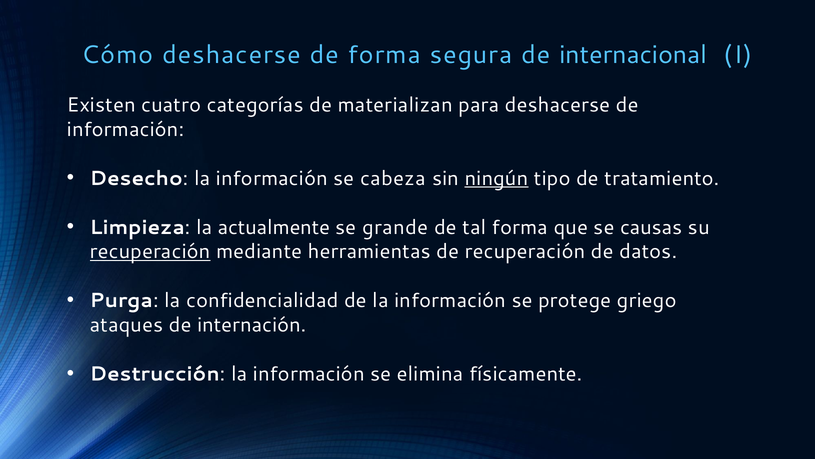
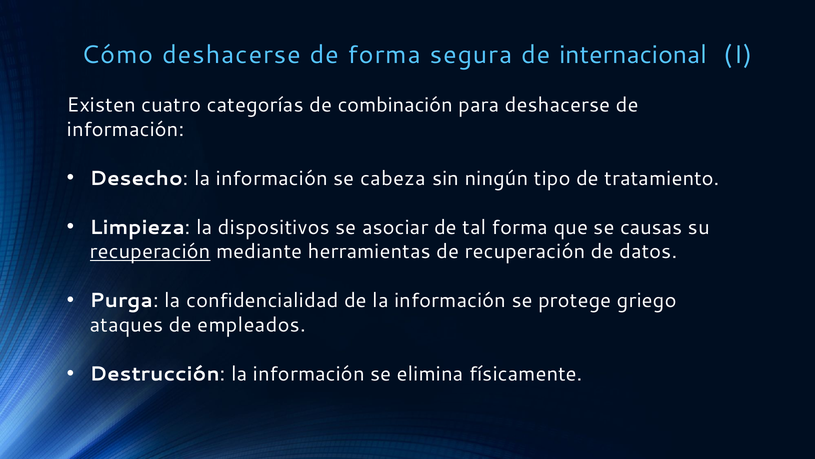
materializan: materializan -> combinación (395, 105)
ningún underline: present -> none (496, 178)
actualmente: actualmente -> dispositivos (274, 227)
grande: grande -> asociar (395, 227)
internación: internación -> empleados (252, 325)
